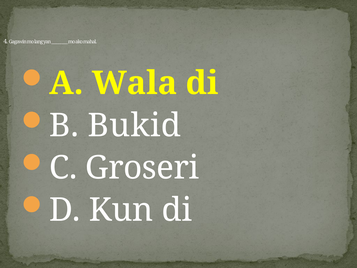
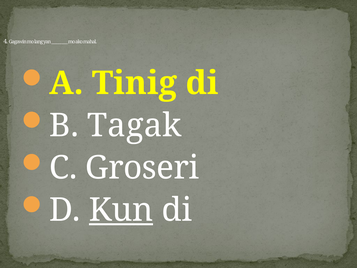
Wala: Wala -> Tinig (134, 83)
Bukid: Bukid -> Tagak (134, 125)
Kun underline: none -> present (121, 210)
